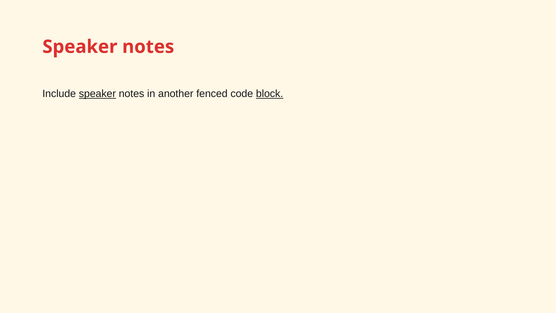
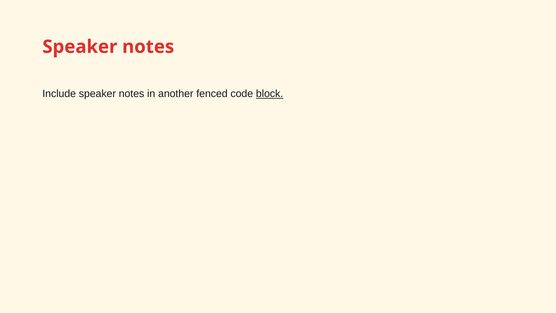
speaker underline: present -> none (97, 94)
